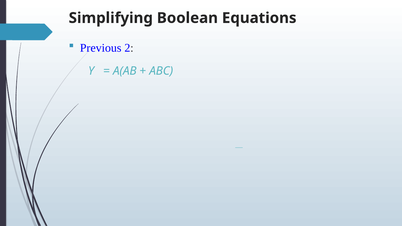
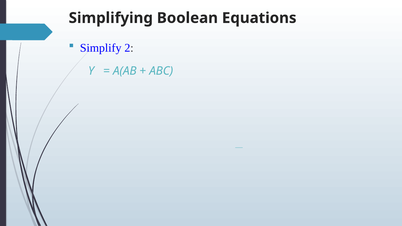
Previous: Previous -> Simplify (101, 48)
